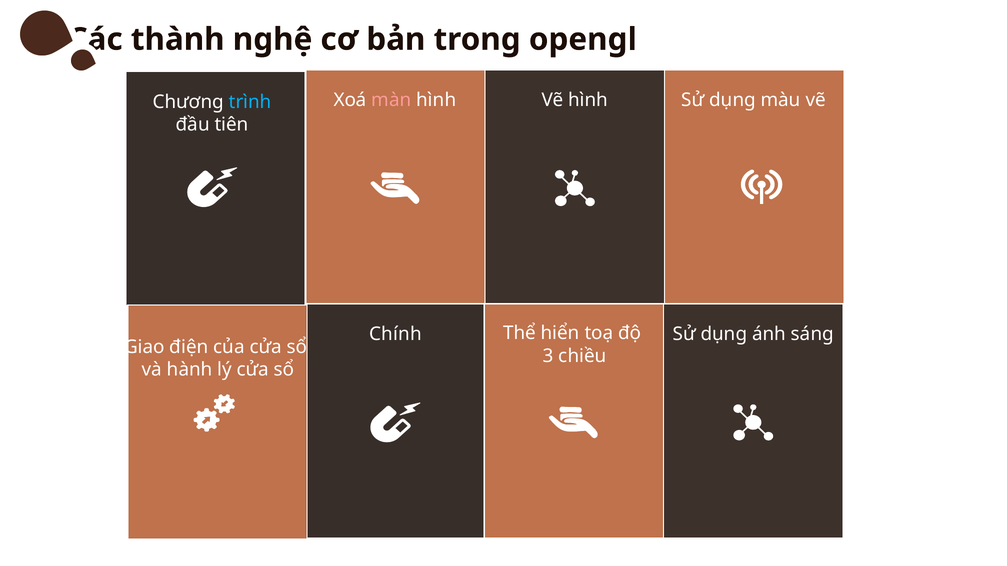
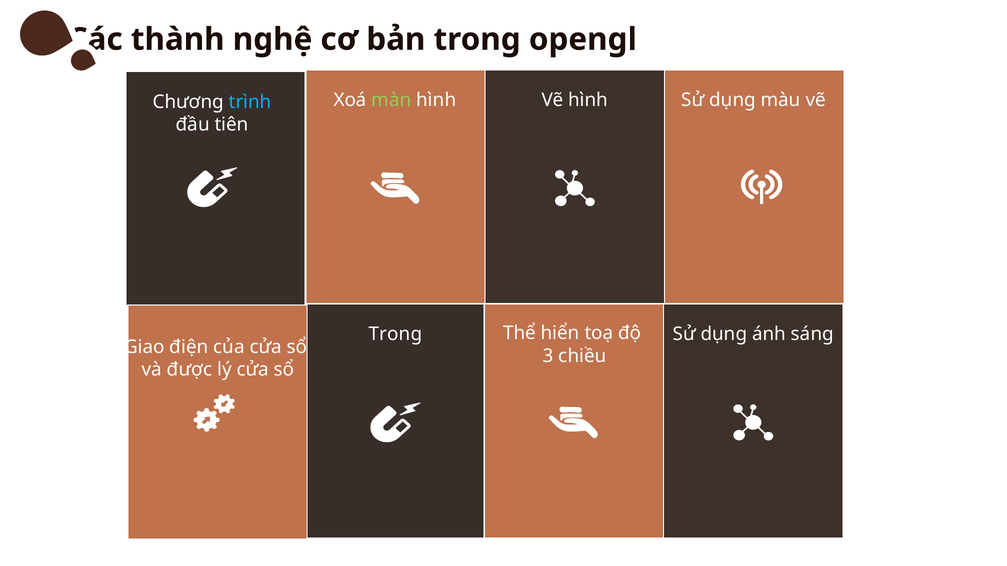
màn colour: pink -> light green (391, 100)
Chính: Chính -> Trong (395, 334)
hành: hành -> được (190, 370)
